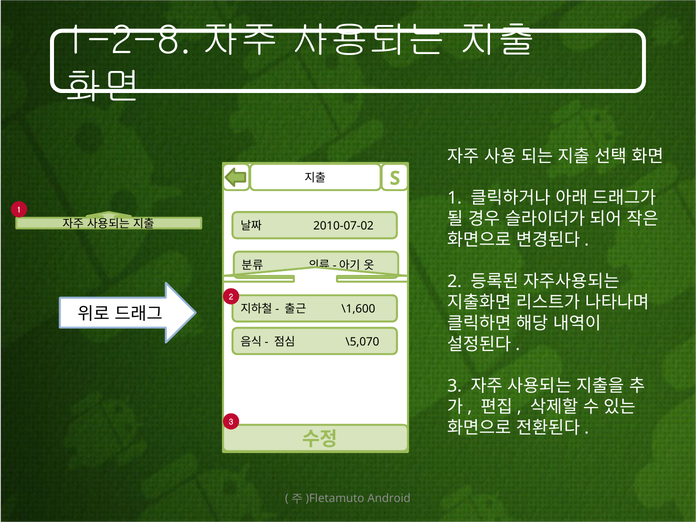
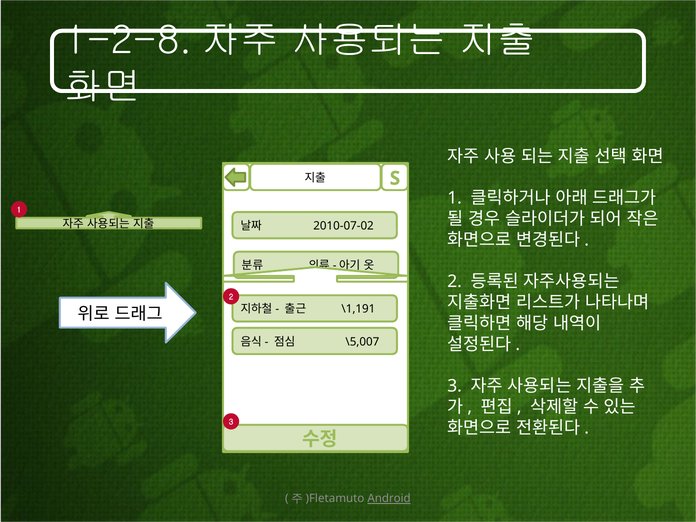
\1,600: \1,600 -> \1,191 (358, 309)
\5,070: \5,070 -> \5,007 (362, 342)
Android underline: none -> present (389, 499)
